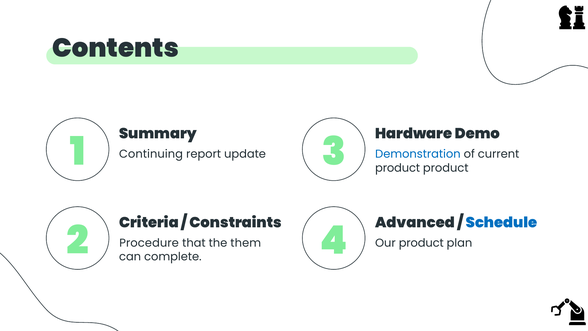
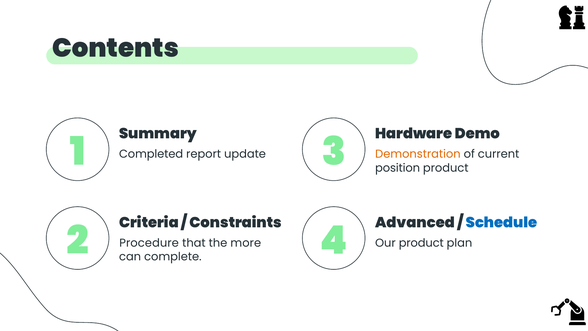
Continuing: Continuing -> Completed (151, 154)
Demonstration colour: blue -> orange (418, 154)
product: product -> position (398, 168)
them: them -> more (246, 243)
